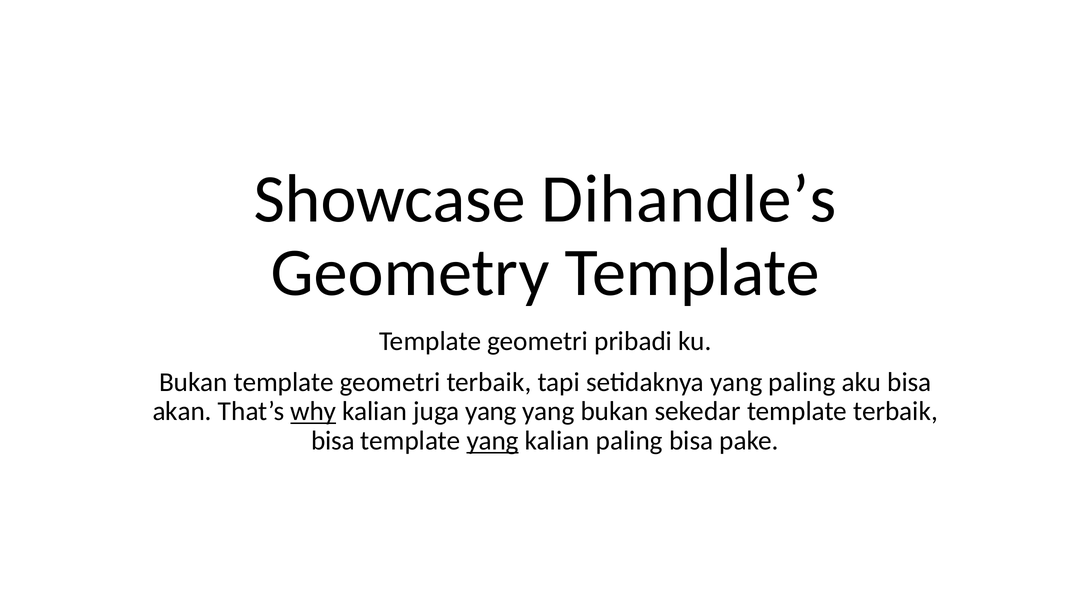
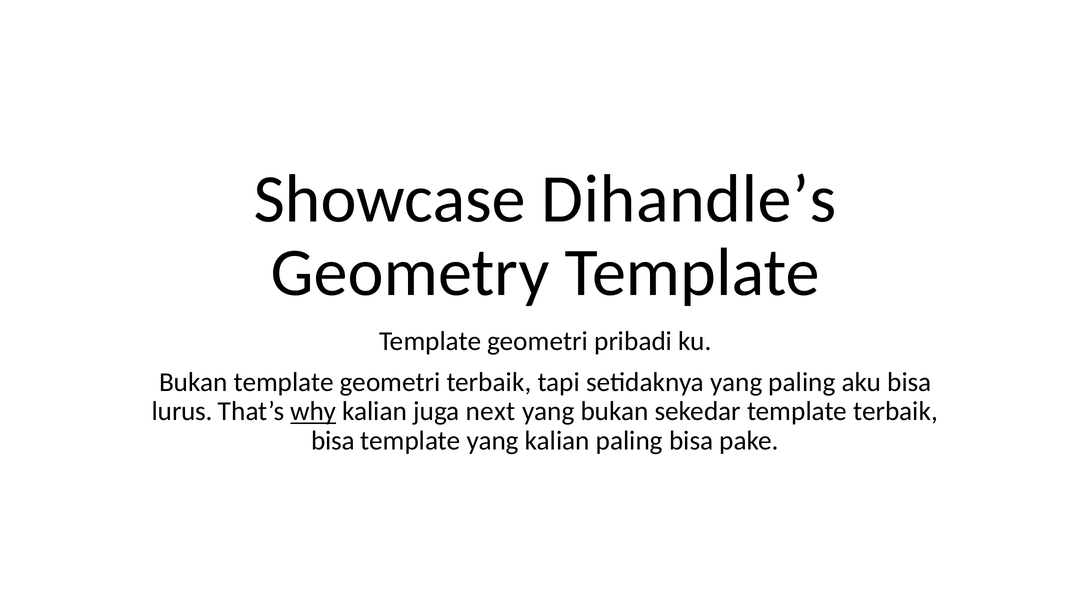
akan: akan -> lurus (182, 411)
juga yang: yang -> next (491, 411)
yang underline: present -> none (493, 441)
